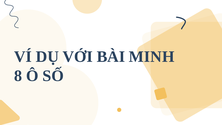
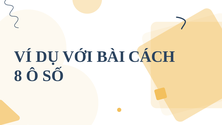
MINH: MINH -> CÁCH (152, 57)
